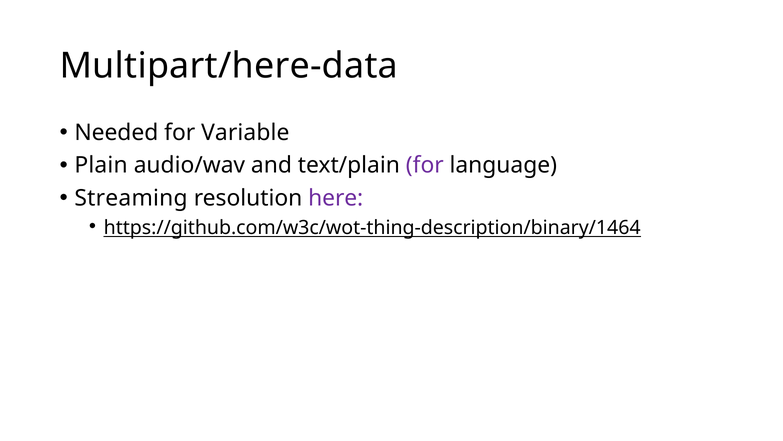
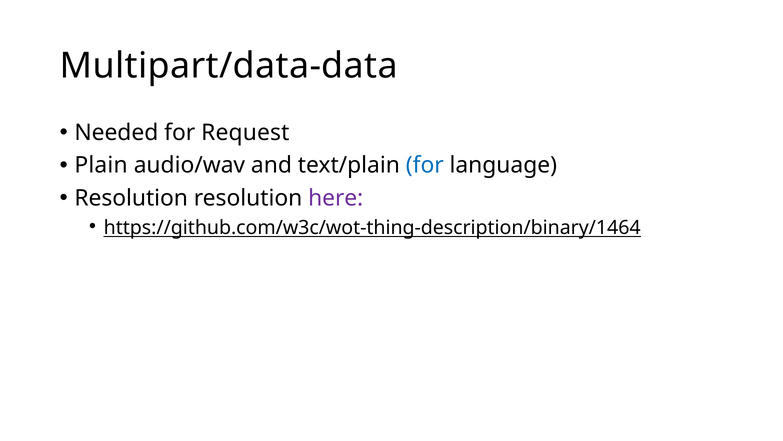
Multipart/here-data: Multipart/here-data -> Multipart/data-data (229, 66)
Variable: Variable -> Request (245, 132)
for colour: purple -> blue (425, 165)
Streaming: Streaming -> Resolution (131, 198)
